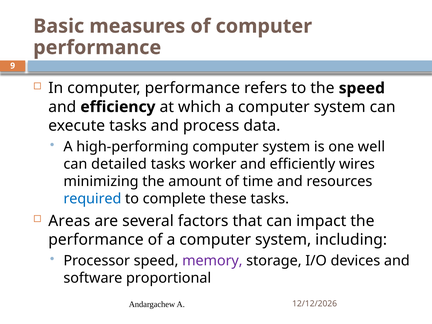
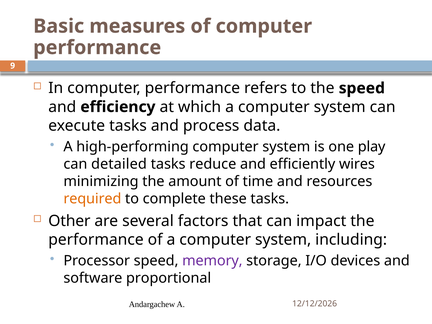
well: well -> play (372, 147)
worker: worker -> reduce (213, 164)
required colour: blue -> orange (92, 199)
Areas: Areas -> Other (69, 221)
